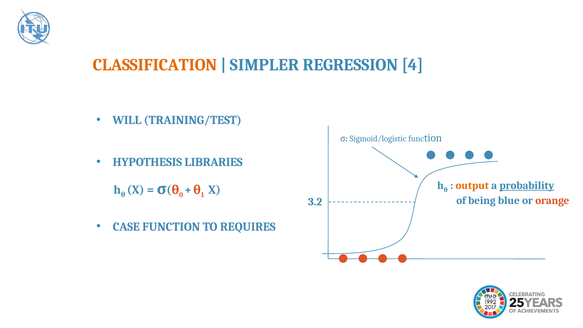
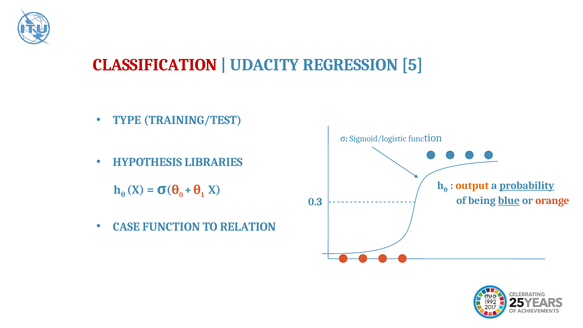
CLASSIFICATION colour: orange -> red (155, 65)
SIMPLER: SIMPLER -> UDACITY (265, 65)
4: 4 -> 5 (412, 65)
WILL: WILL -> TYPE (127, 120)
blue underline: none -> present (509, 201)
3.2: 3.2 -> 0.3 (315, 202)
REQUIRES: REQUIRES -> RELATION (248, 227)
